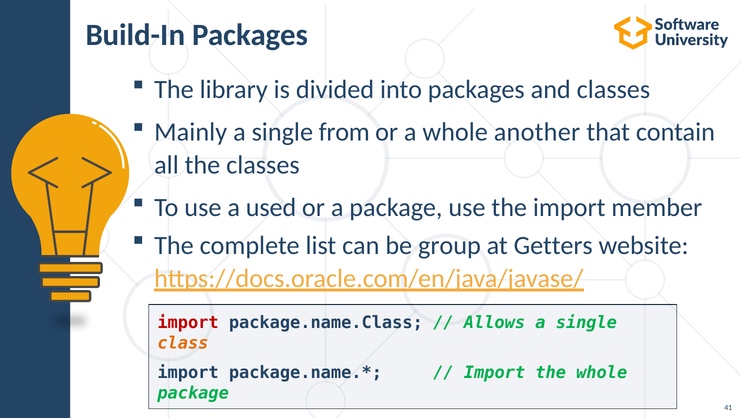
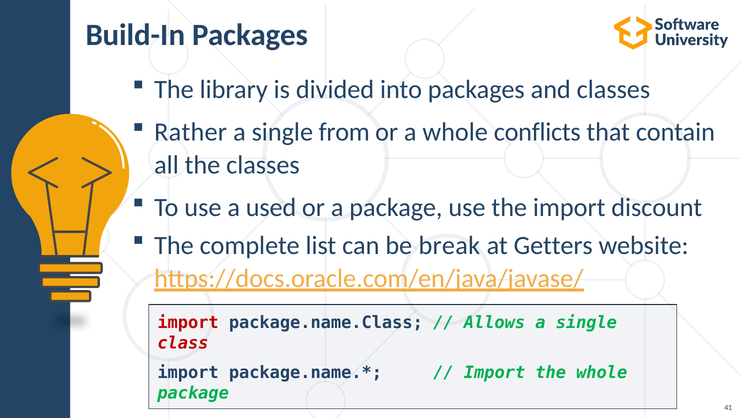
Mainly: Mainly -> Rather (191, 132)
another: another -> conflicts (537, 132)
member: member -> discount (657, 207)
group: group -> break (449, 245)
class colour: orange -> red (183, 343)
